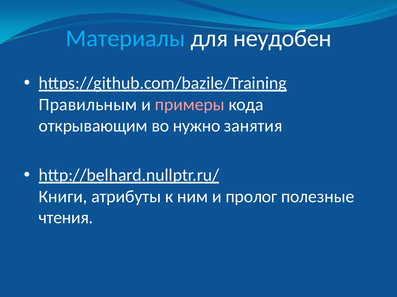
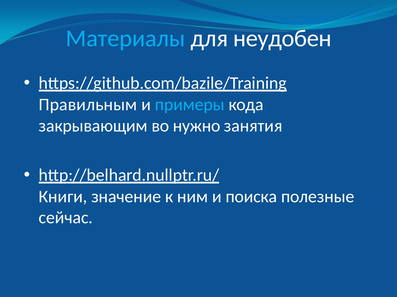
примеры colour: pink -> light blue (190, 105)
открывающим: открывающим -> закрывающим (93, 126)
атрибуты: атрибуты -> значение (126, 197)
пролог: пролог -> поиска (251, 197)
чтения: чтения -> сейчас (66, 218)
